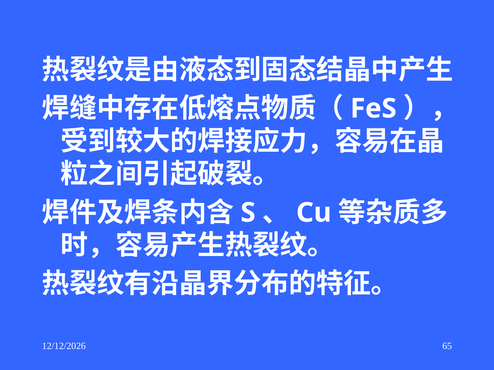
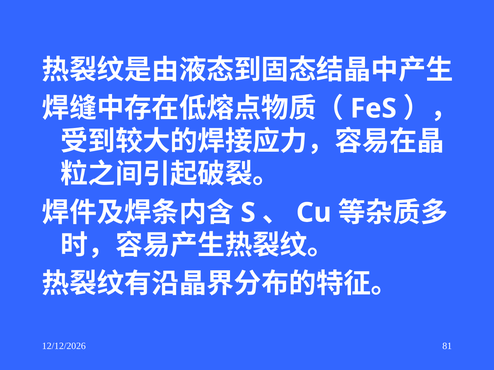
65: 65 -> 81 (447, 346)
